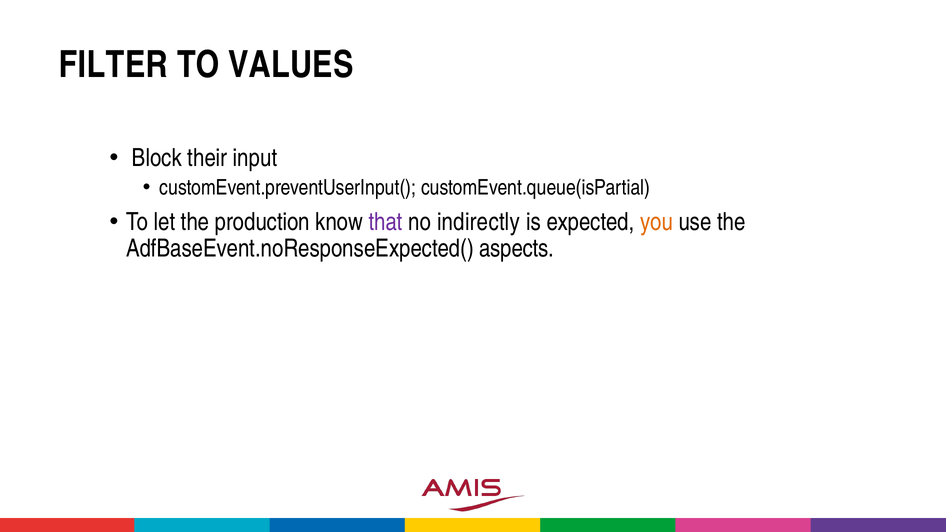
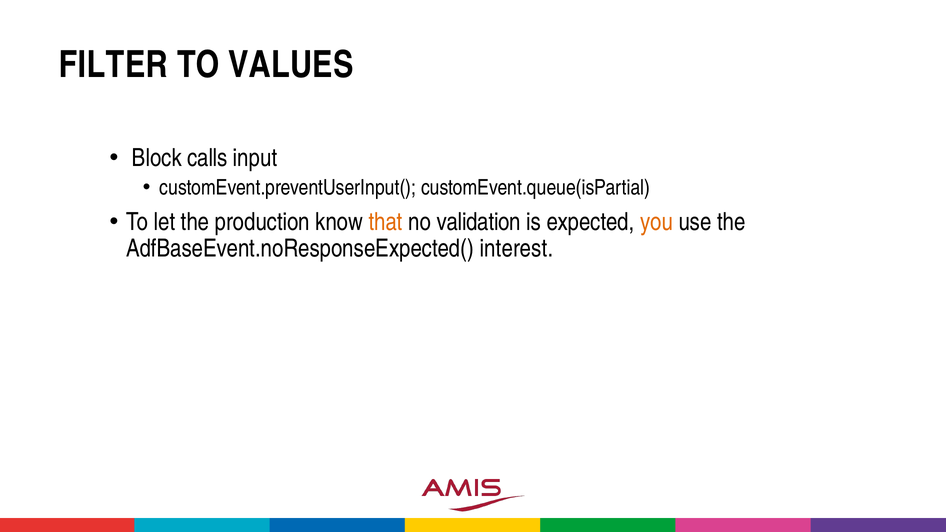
their: their -> calls (207, 158)
that colour: purple -> orange (386, 222)
indirectly: indirectly -> validation (479, 222)
aspects: aspects -> interest (516, 249)
